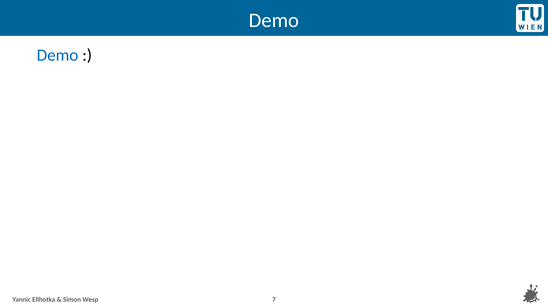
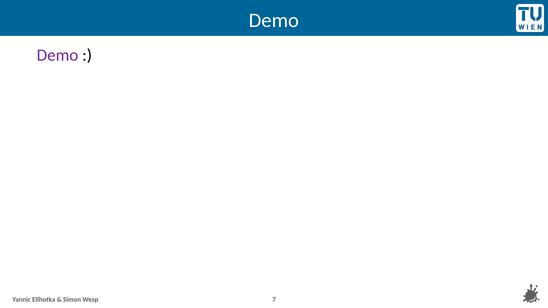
Demo colour: blue -> purple (58, 55)
